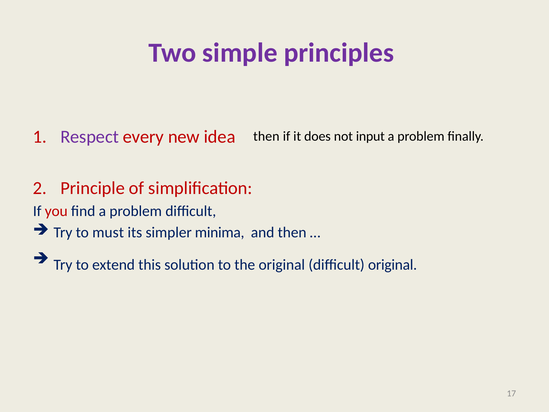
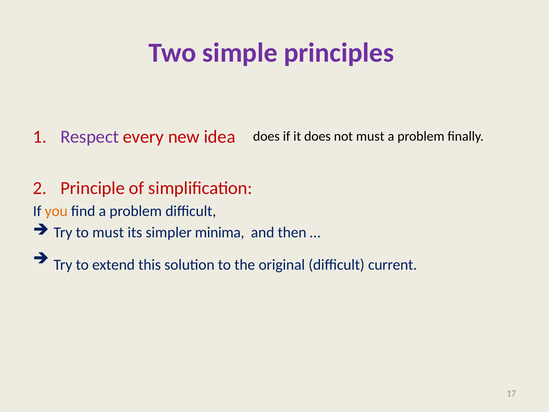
then: then -> does (266, 136)
not input: input -> must (370, 136)
you colour: red -> orange (56, 211)
difficult original: original -> current (393, 265)
